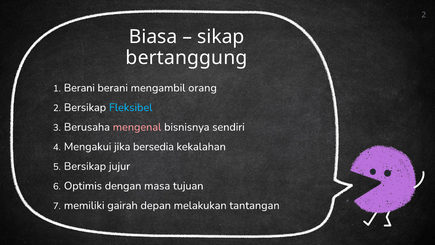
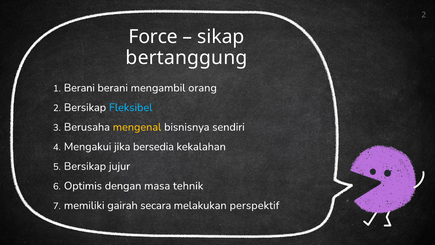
Biasa: Biasa -> Force (153, 37)
mengenal colour: pink -> yellow (137, 127)
tujuan: tujuan -> tehnik (188, 186)
depan: depan -> secara (156, 205)
tantangan: tantangan -> perspektif (254, 205)
